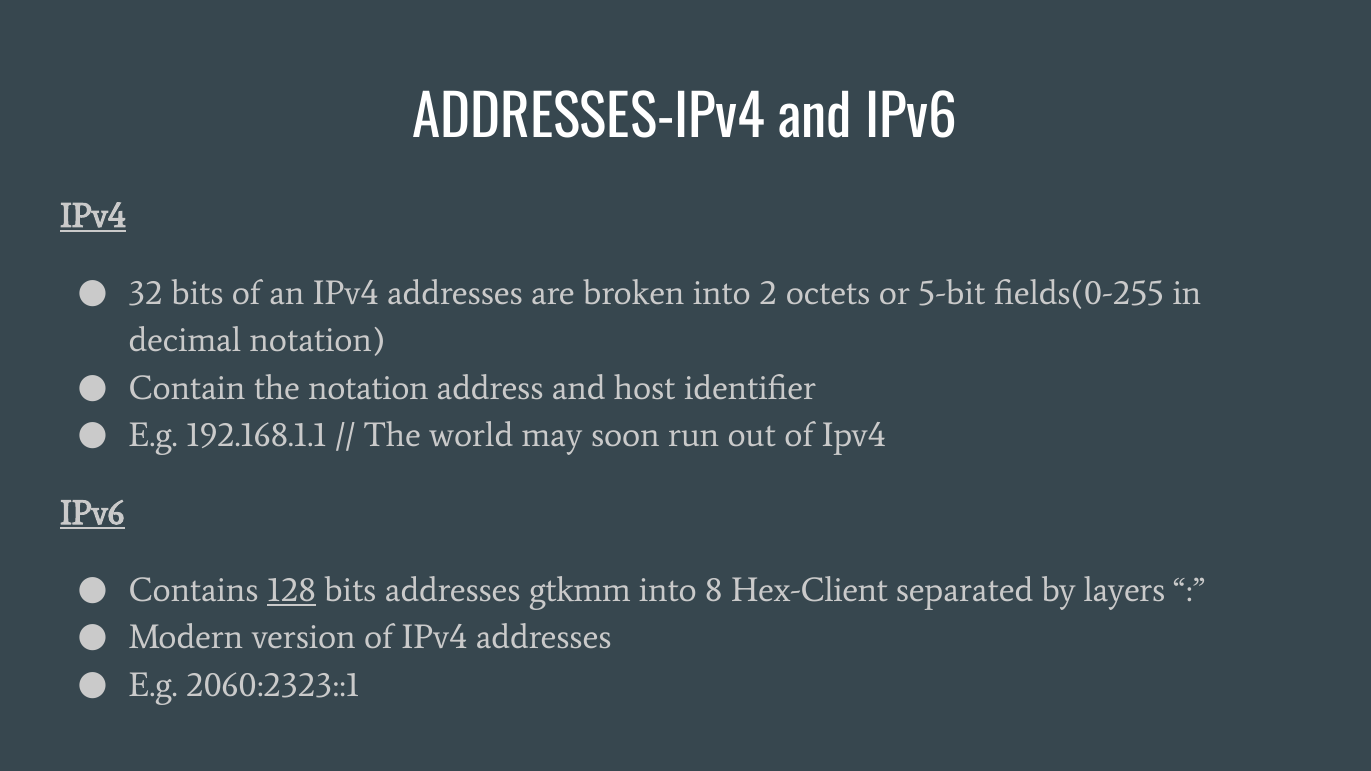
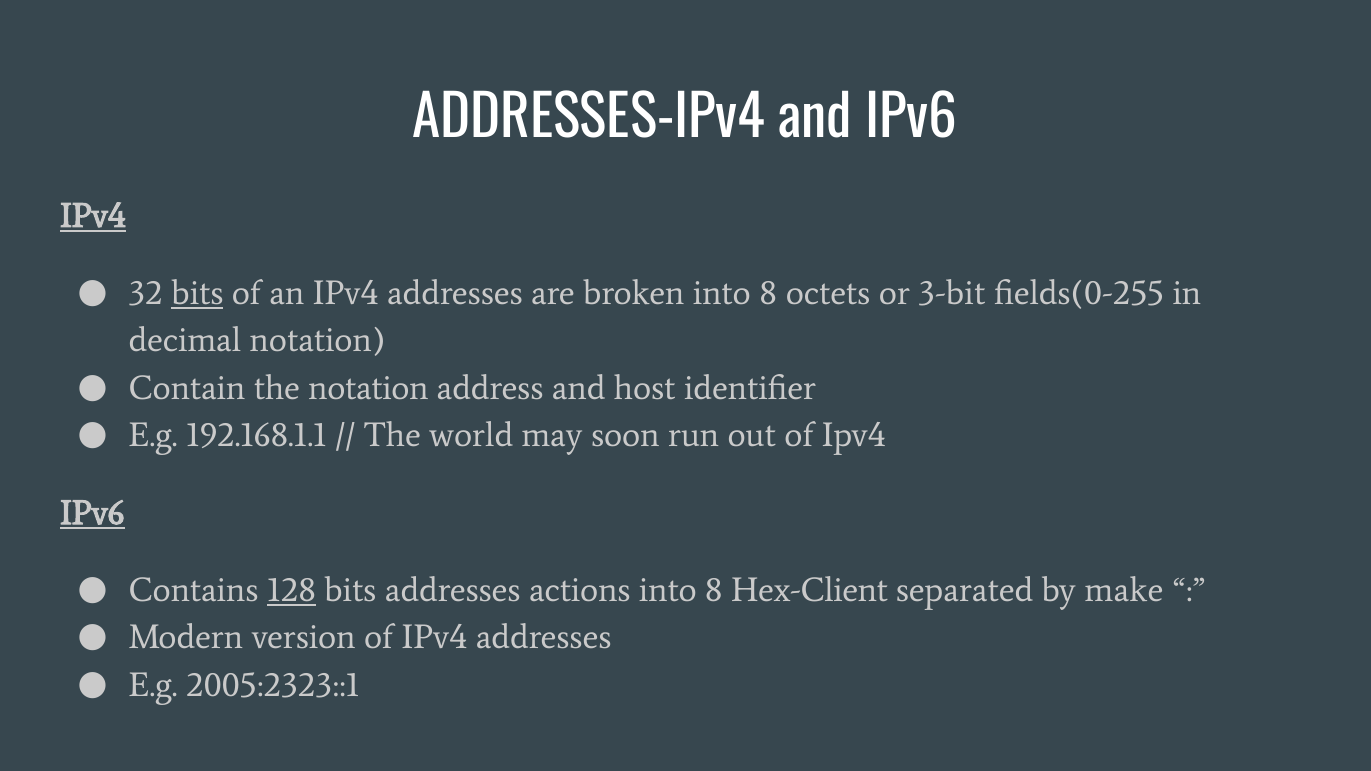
bits underline: none -> present (197, 293)
broken into 2: 2 -> 8 (768, 293)
5-bit: 5-bit -> 3-bit (952, 293)
gtkmm: gtkmm -> actions (580, 591)
layers: layers -> make (1124, 591)
2060:2323::1: 2060:2323::1 -> 2005:2323::1 (273, 685)
